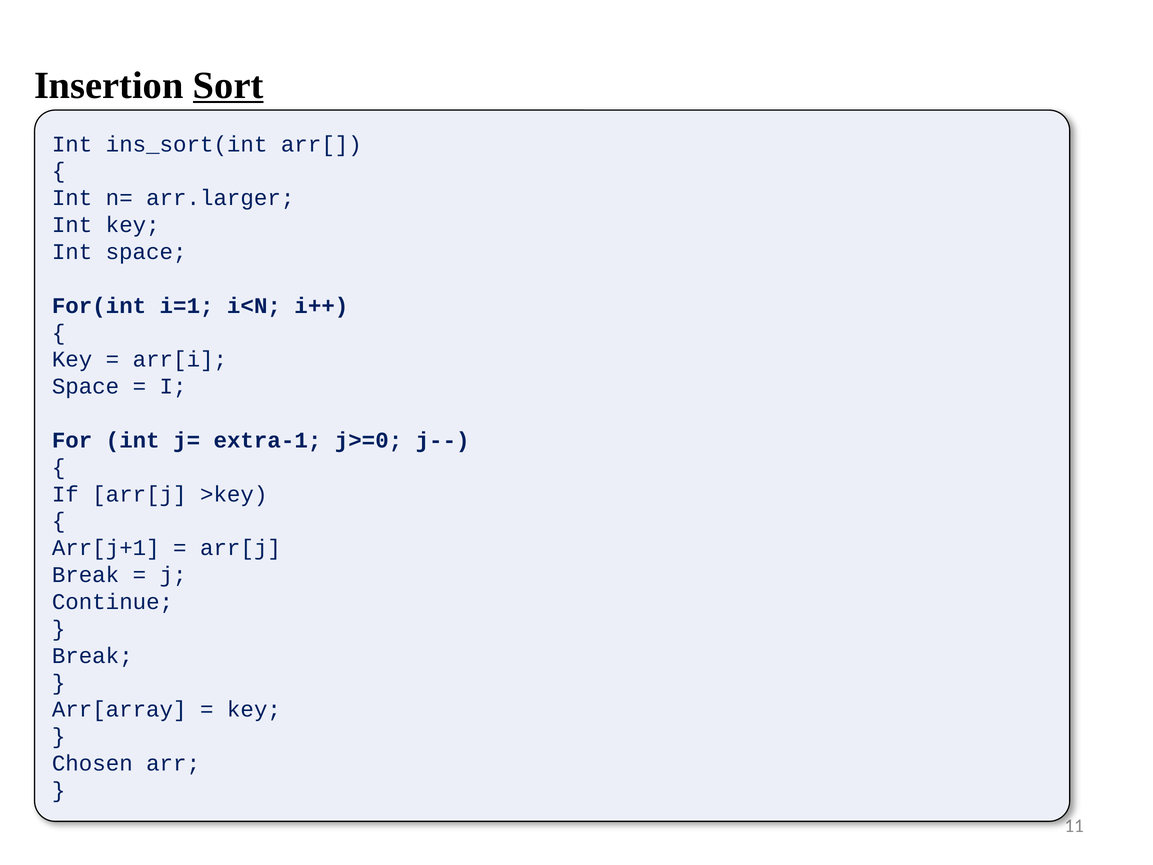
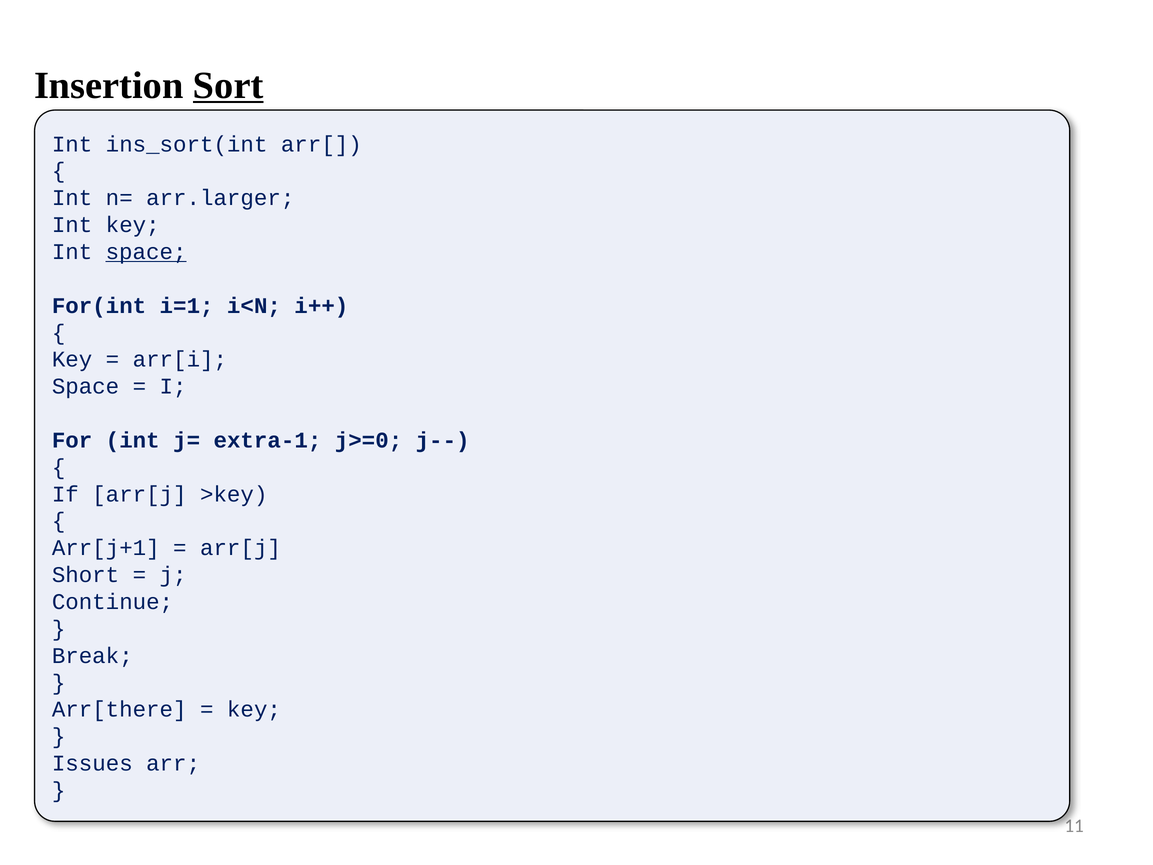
space underline: none -> present (146, 252)
Break: Break -> Short (85, 575)
Arr[array: Arr[array -> Arr[there (119, 709)
Chosen: Chosen -> Issues (92, 763)
